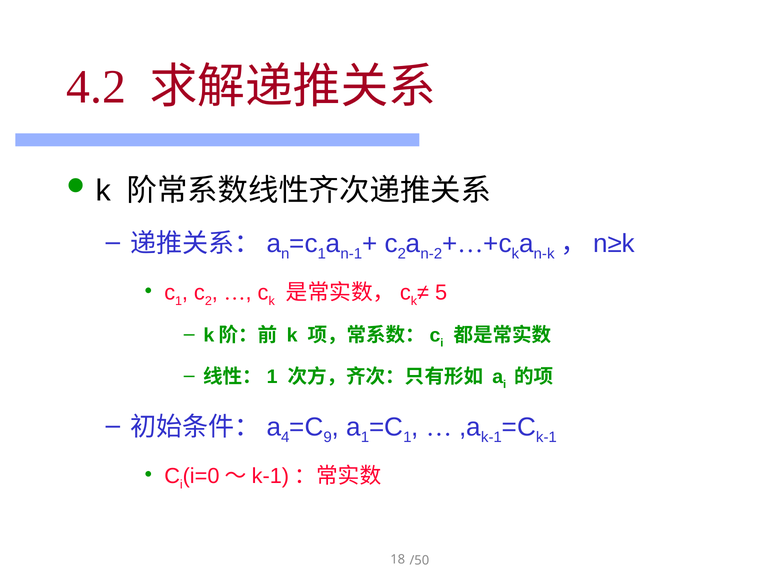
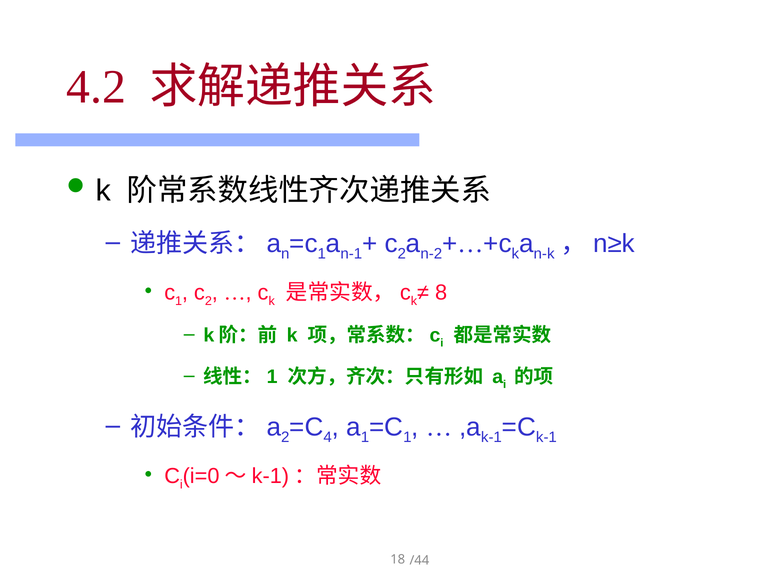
5: 5 -> 8 (441, 292)
4: 4 -> 2 (285, 437)
9: 9 -> 4 (328, 437)
/50: /50 -> /44 (419, 560)
